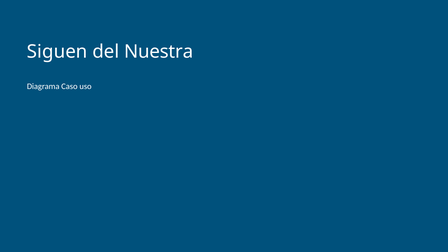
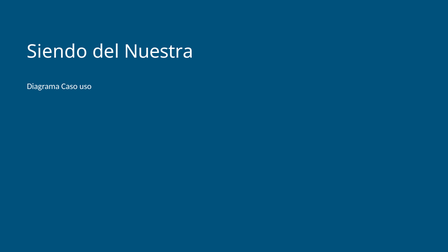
Siguen: Siguen -> Siendo (57, 52)
